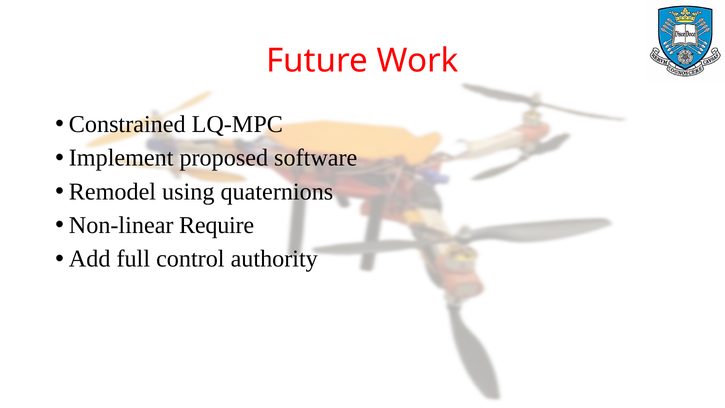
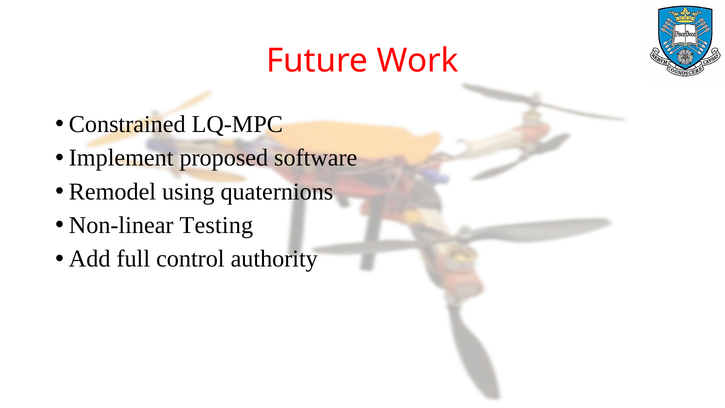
Require: Require -> Testing (216, 225)
